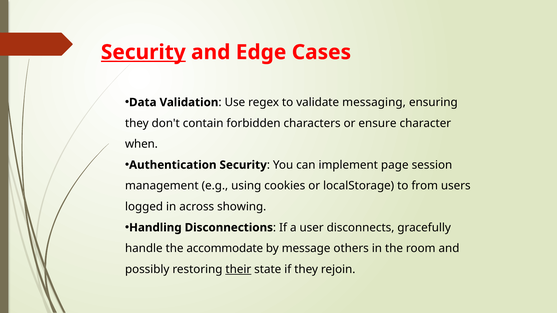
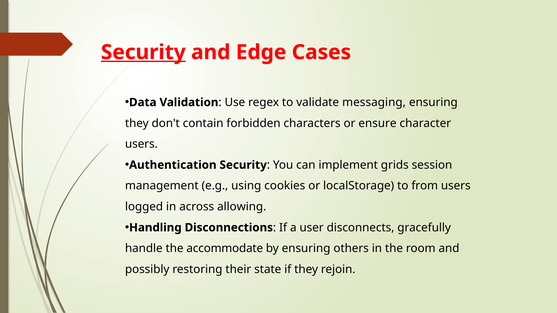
when: when -> users (141, 144)
page: page -> grids (395, 165)
showing: showing -> allowing (242, 207)
by message: message -> ensuring (306, 249)
their underline: present -> none (238, 270)
